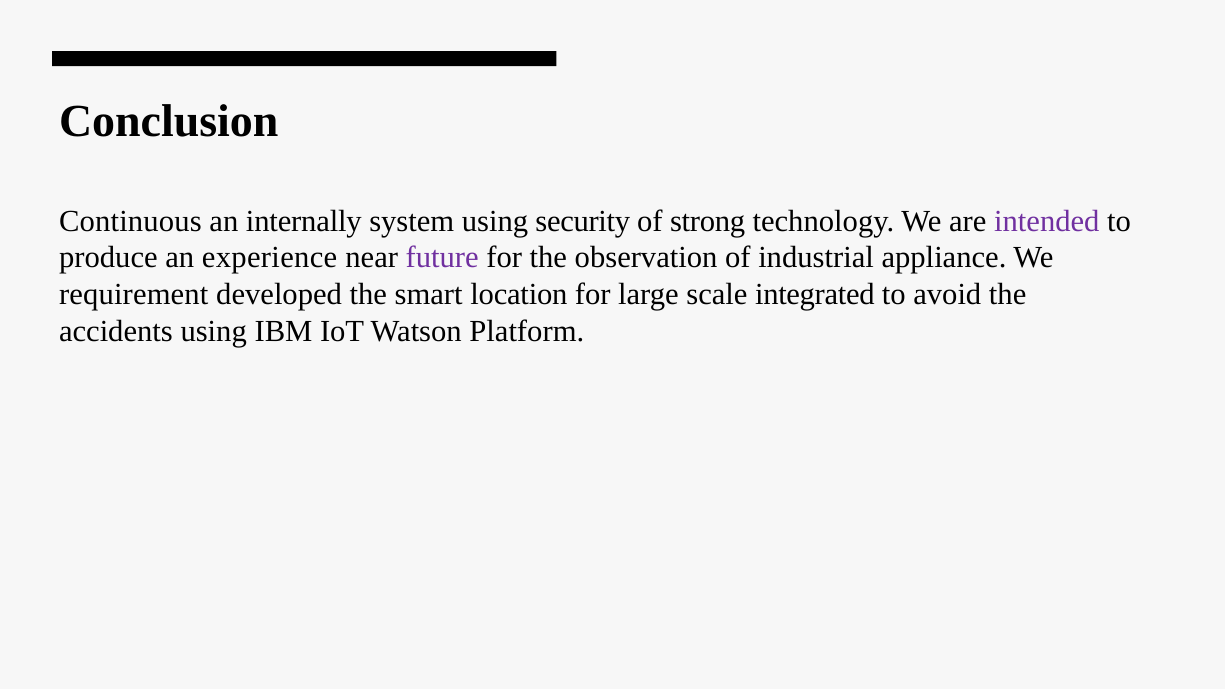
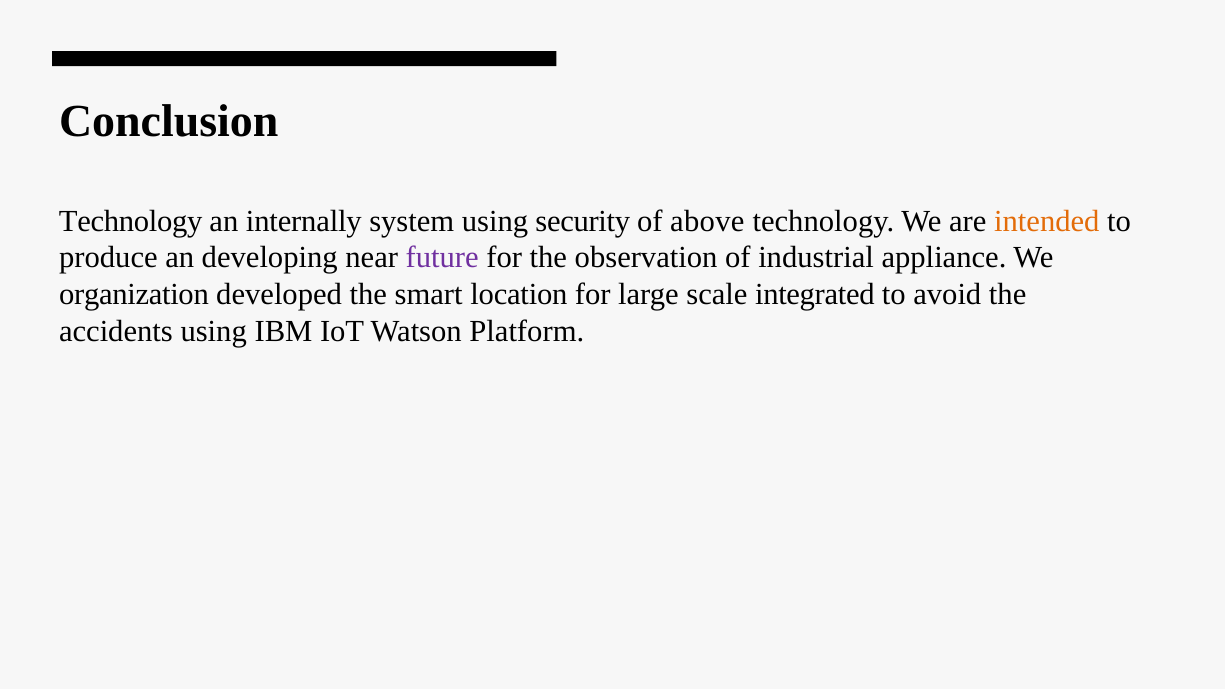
Continuous: Continuous -> Technology (131, 221)
strong: strong -> above (707, 221)
intended colour: purple -> orange (1047, 221)
experience: experience -> developing (270, 258)
requirement: requirement -> organization (134, 294)
